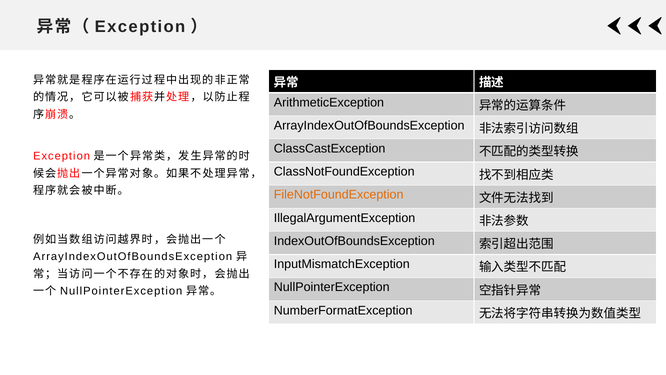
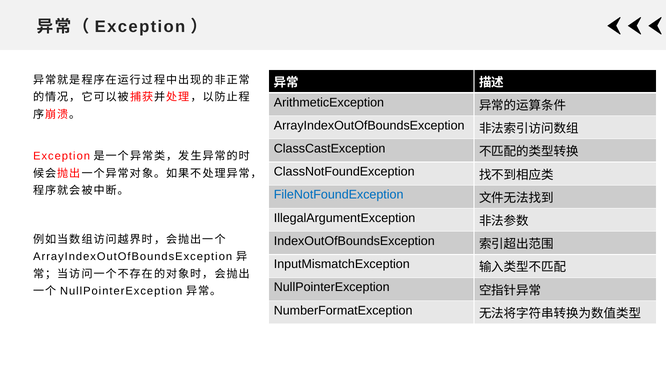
FileNotFoundException colour: orange -> blue (339, 195)
